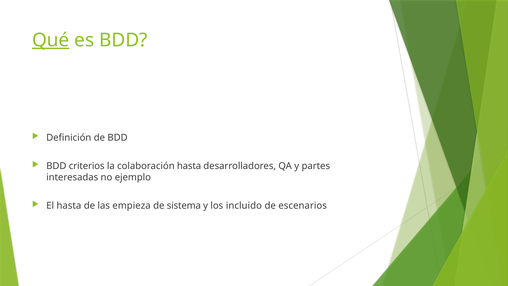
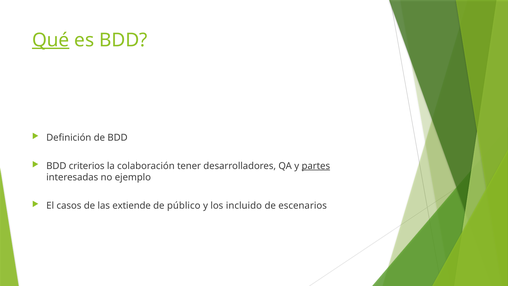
colaboración hasta: hasta -> tener (189, 166)
partes underline: none -> present (316, 166)
El hasta: hasta -> casos (69, 205)
empieza: empieza -> extiende (132, 205)
sistema: sistema -> público (184, 205)
